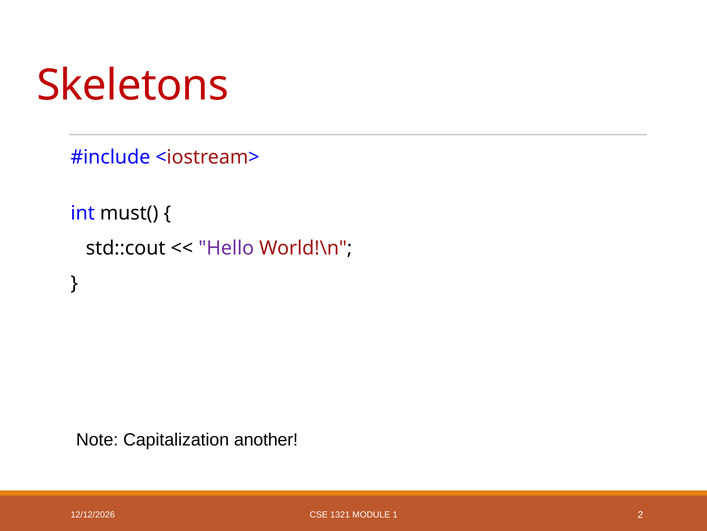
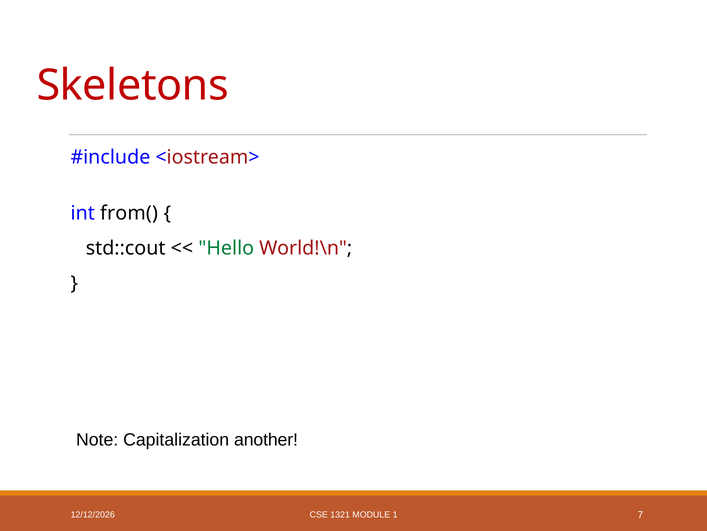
must(: must( -> from( (129, 213)
Hello colour: purple -> green (226, 248)
2: 2 -> 7 (640, 514)
